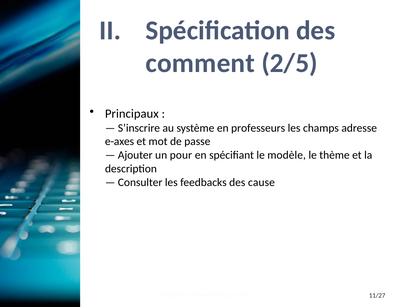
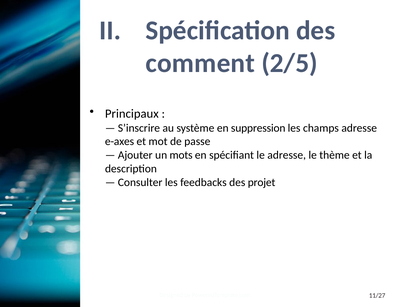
professeurs: professeurs -> suppression (258, 128)
pour: pour -> mots (181, 155)
le modèle: modèle -> adresse (287, 155)
cause: cause -> projet (262, 183)
